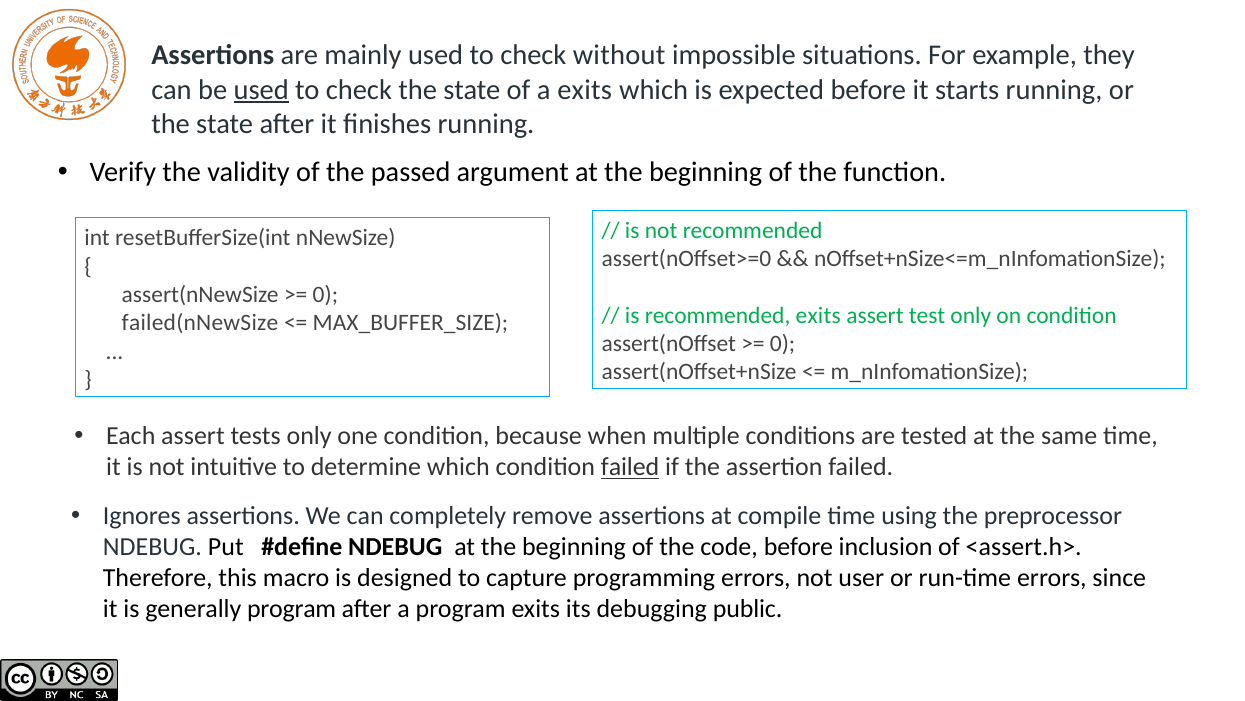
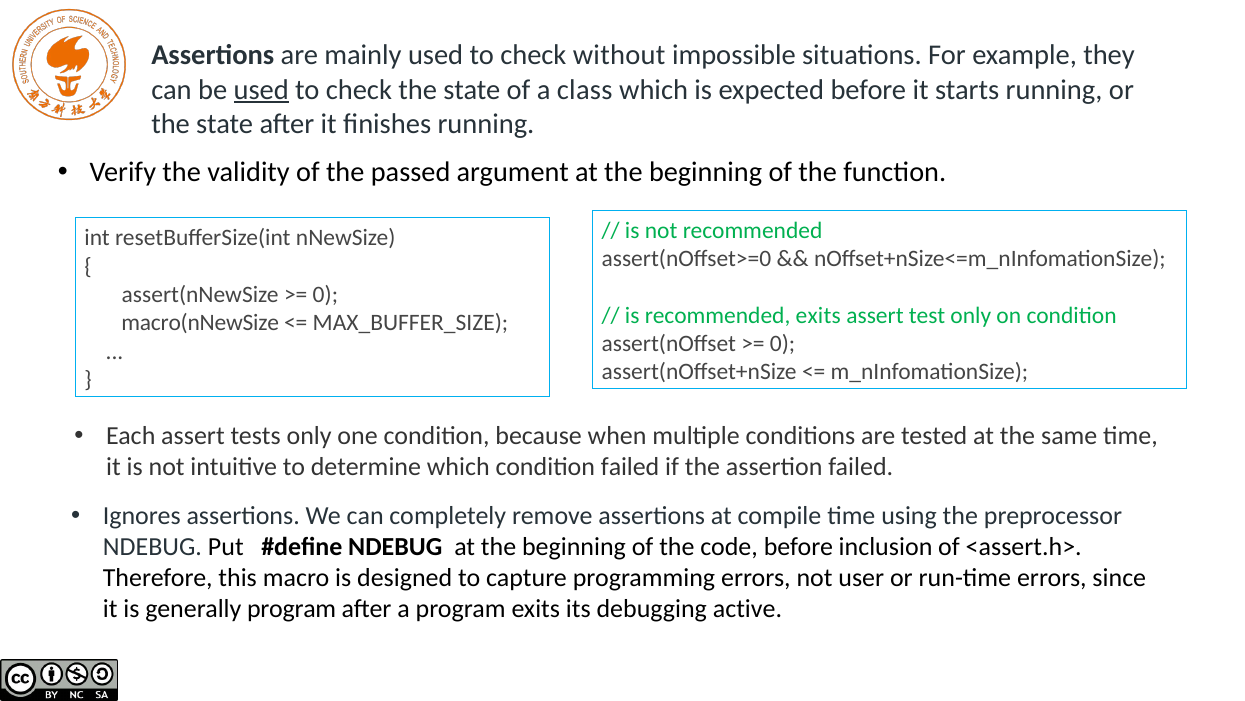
a exits: exits -> class (585, 90)
failed(nNewSize: failed(nNewSize -> macro(nNewSize (200, 323)
failed underline: present -> none (630, 467)
public: public -> active (748, 609)
